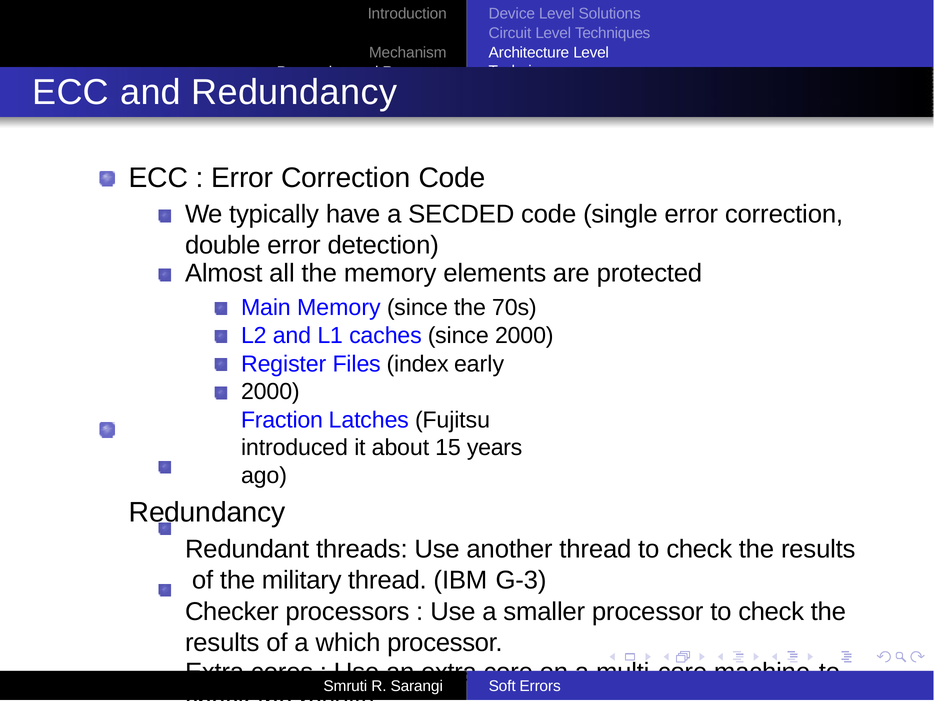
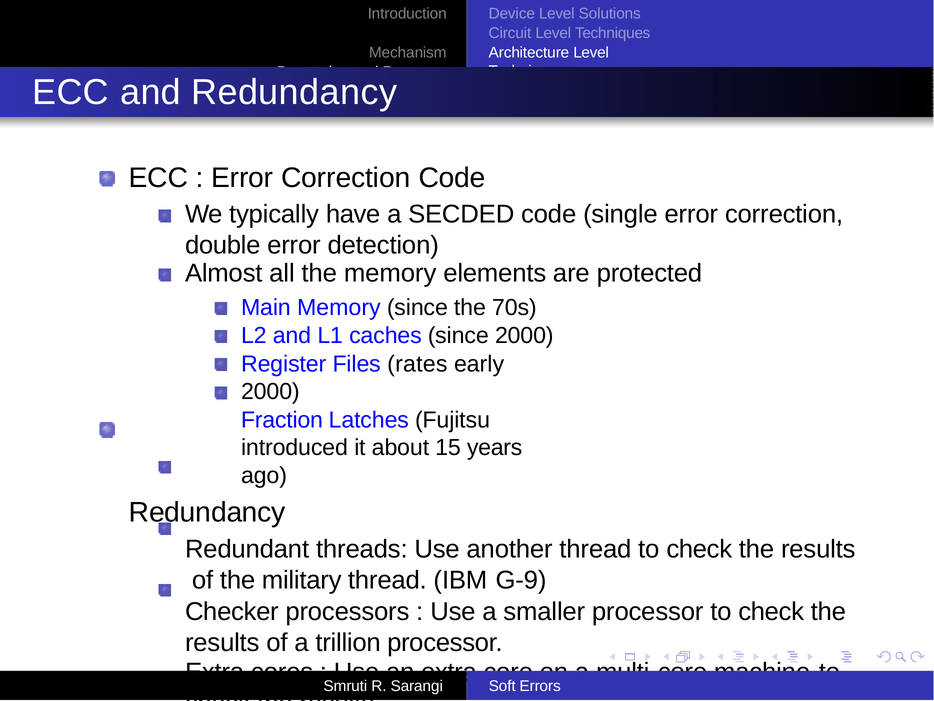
index: index -> rates (417, 364)
G-3: G-3 -> G-9 (521, 580)
which: which -> trillion (348, 643)
